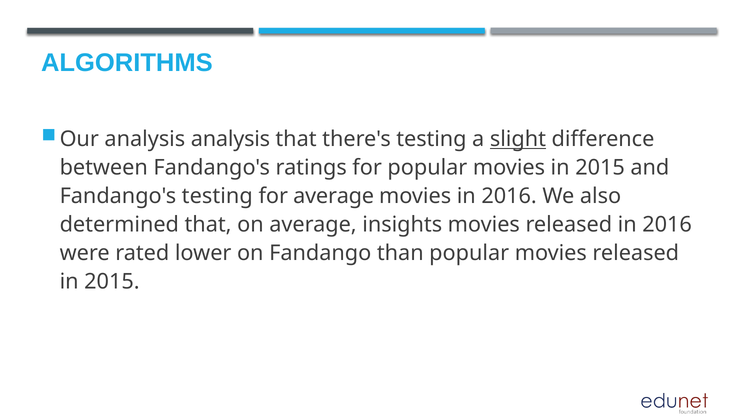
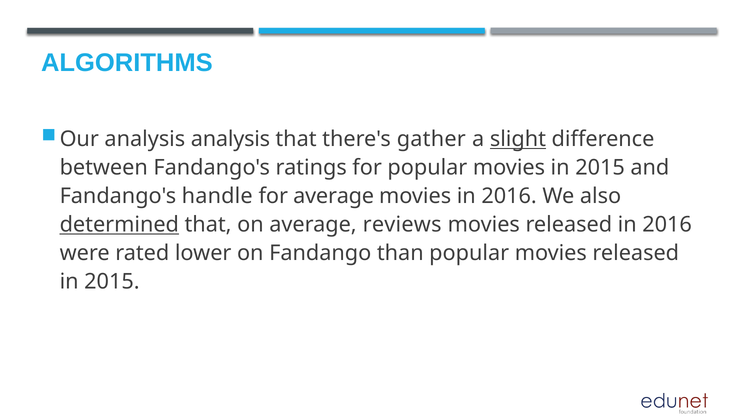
there's testing: testing -> gather (431, 139)
Fandango's testing: testing -> handle (217, 196)
determined underline: none -> present (119, 225)
insights: insights -> reviews (402, 225)
